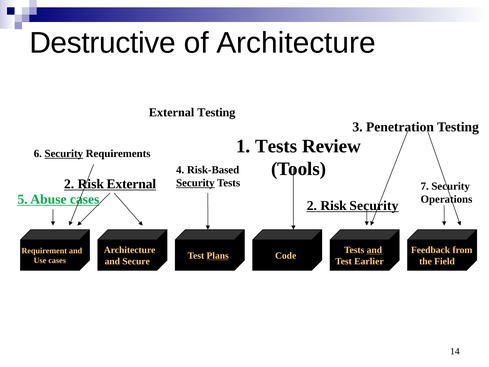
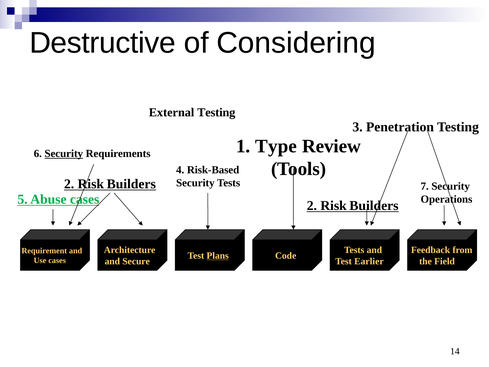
of Architecture: Architecture -> Considering (296, 43)
1 Tests: Tests -> Type (276, 146)
External: External -> Builders (131, 184)
Security underline: present -> none (195, 183)
Security: Security -> Builders (374, 205)
and underline: present -> none (374, 250)
